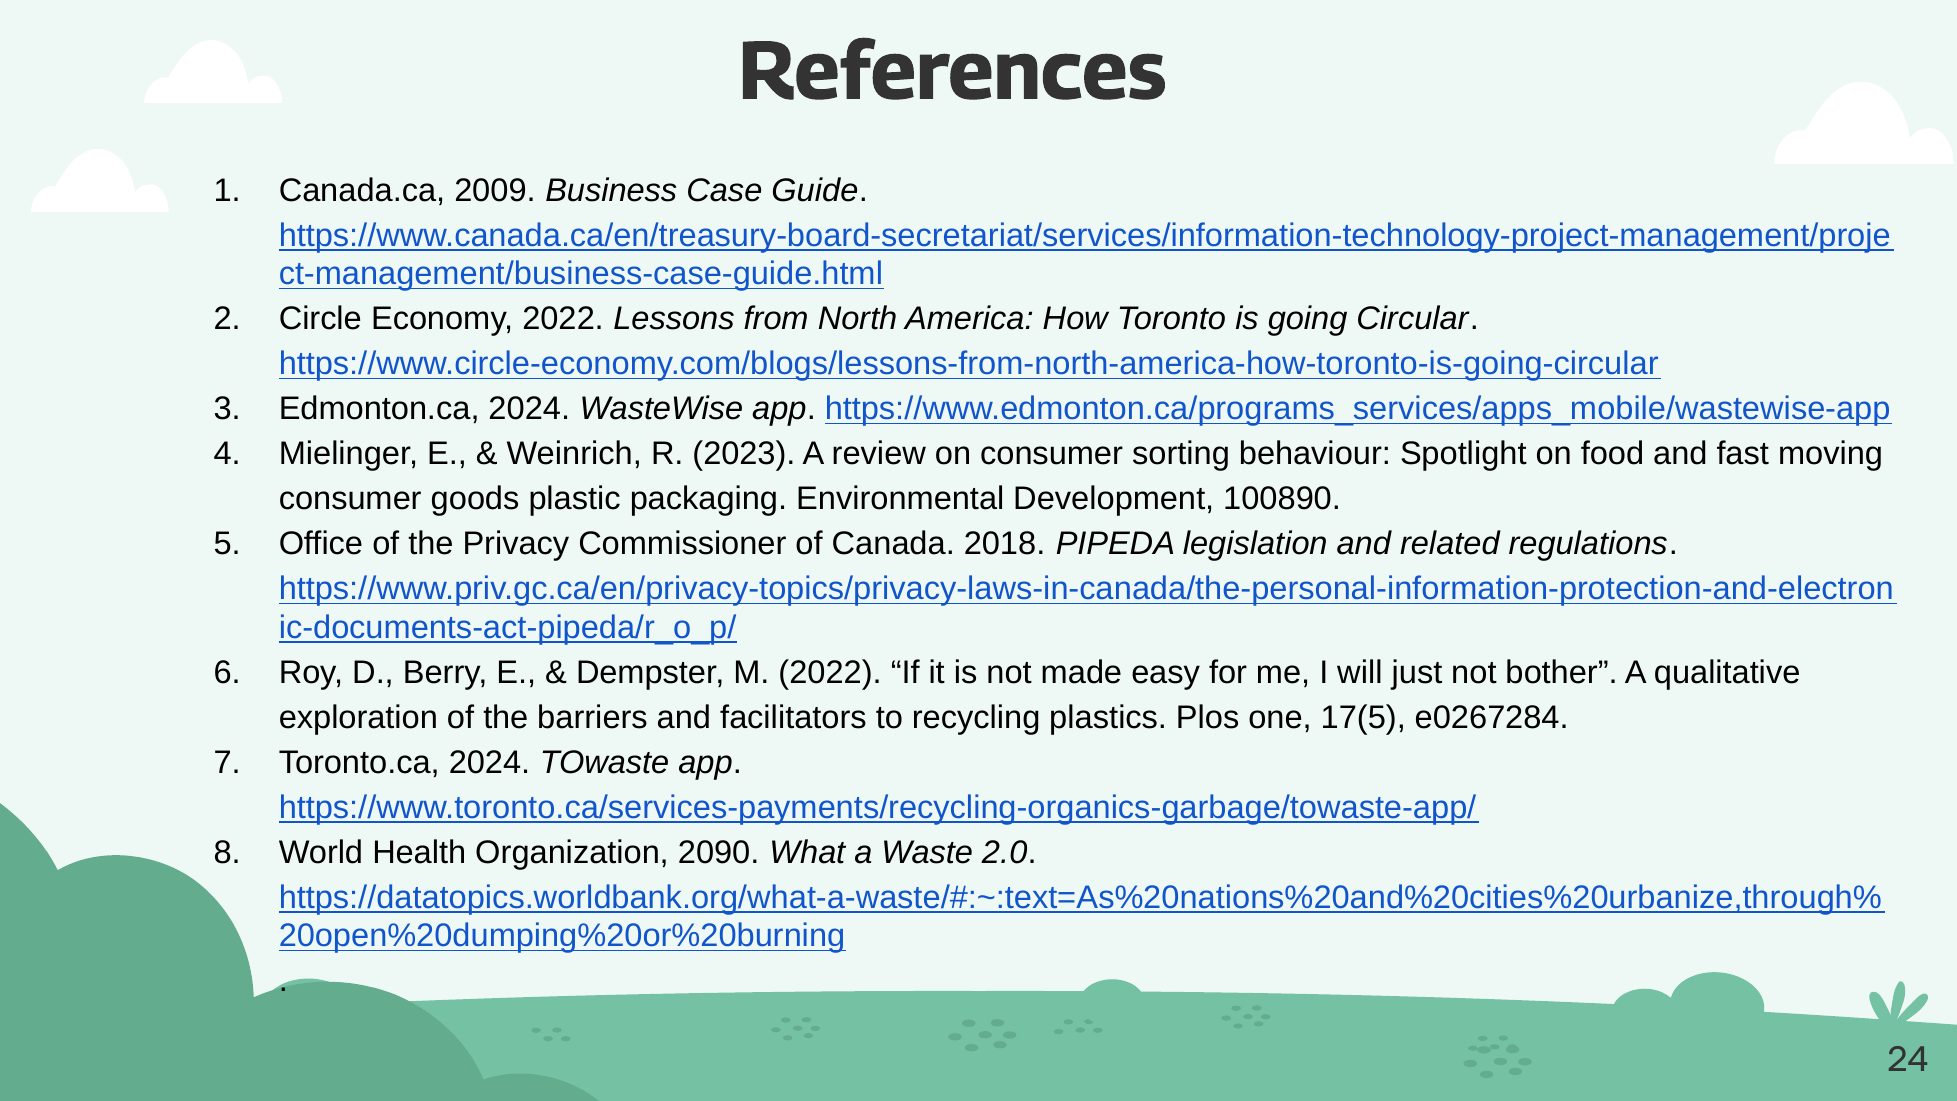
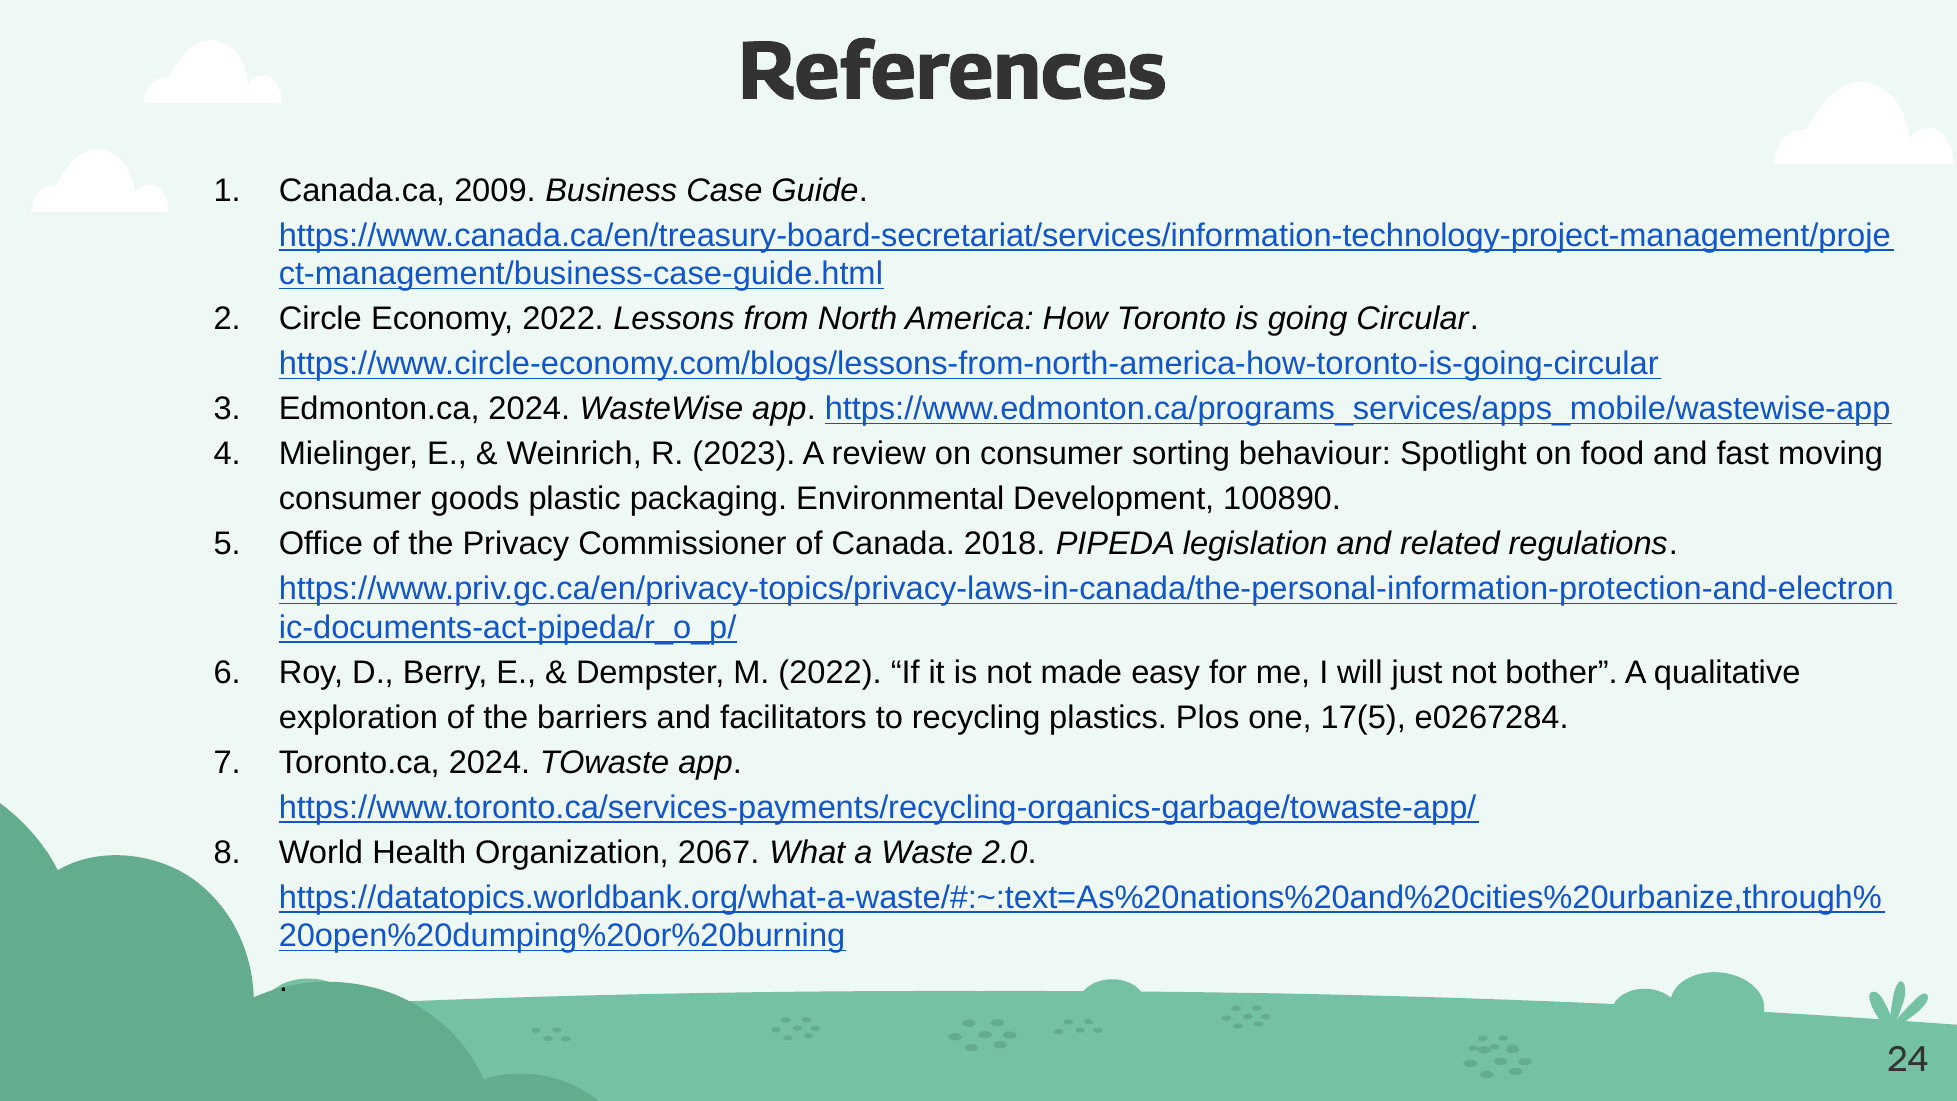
2090: 2090 -> 2067 (719, 853)
